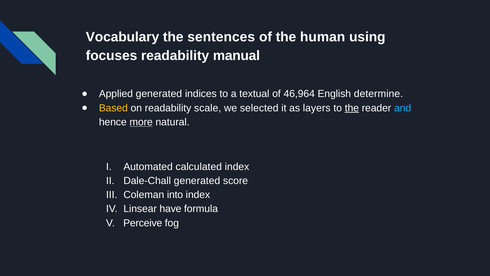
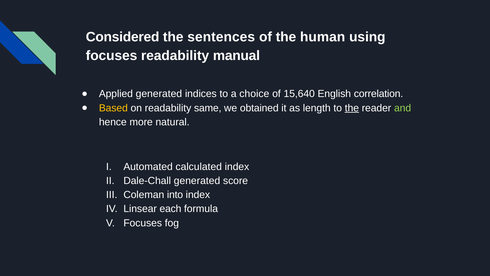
Vocabulary: Vocabulary -> Considered (123, 37)
textual: textual -> choice (254, 94)
46,964: 46,964 -> 15,640 (299, 94)
determine: determine -> correlation (379, 94)
scale: scale -> same (208, 108)
selected: selected -> obtained (259, 108)
layers: layers -> length (317, 108)
and colour: light blue -> light green (403, 108)
more underline: present -> none (141, 122)
have: have -> each (170, 209)
Perceive: Perceive -> Focuses (143, 223)
